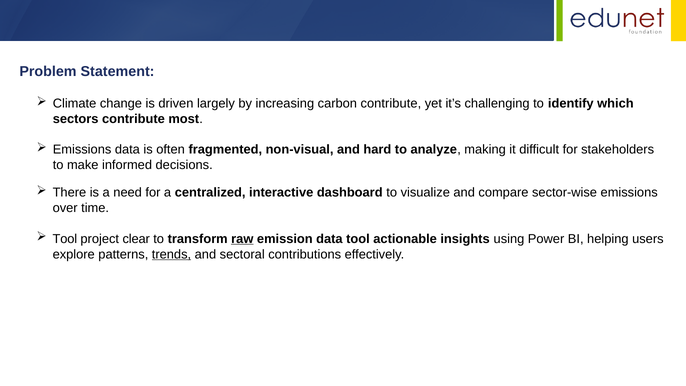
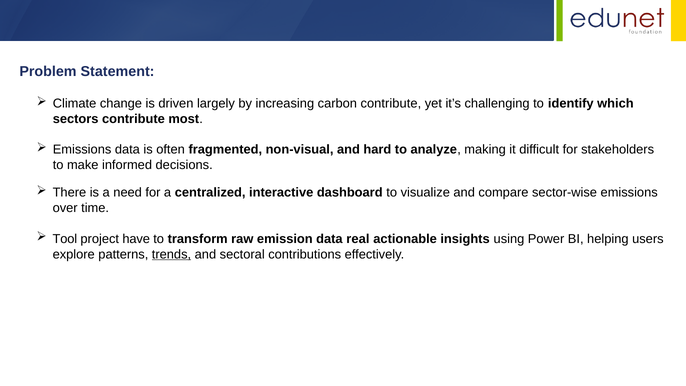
clear: clear -> have (136, 239)
raw underline: present -> none (242, 239)
data tool: tool -> real (358, 239)
